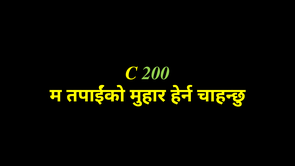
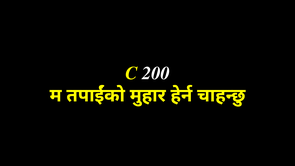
200 colour: light green -> white (156, 73)
